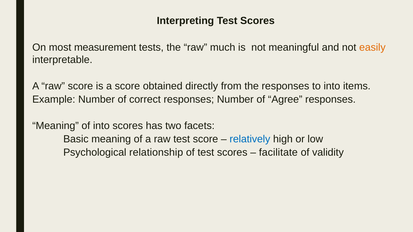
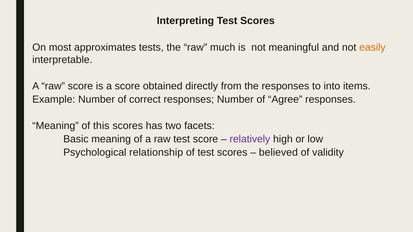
measurement: measurement -> approximates (105, 47)
of into: into -> this (101, 126)
relatively colour: blue -> purple (250, 139)
facilitate: facilitate -> believed (278, 153)
